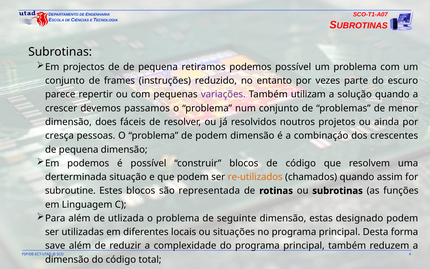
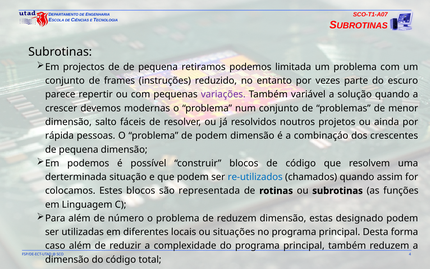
podemos possível: possível -> limitada (293, 67)
utilizam: utilizam -> variável (308, 94)
passamos: passamos -> modernas (147, 108)
does: does -> salto (106, 122)
cresça: cresça -> rápida (59, 136)
re-utilizados colour: orange -> blue (255, 177)
subroutine: subroutine -> colocamos (70, 191)
utlizada: utlizada -> número (126, 218)
de seguinte: seguinte -> reduzem (237, 218)
save: save -> caso (55, 246)
